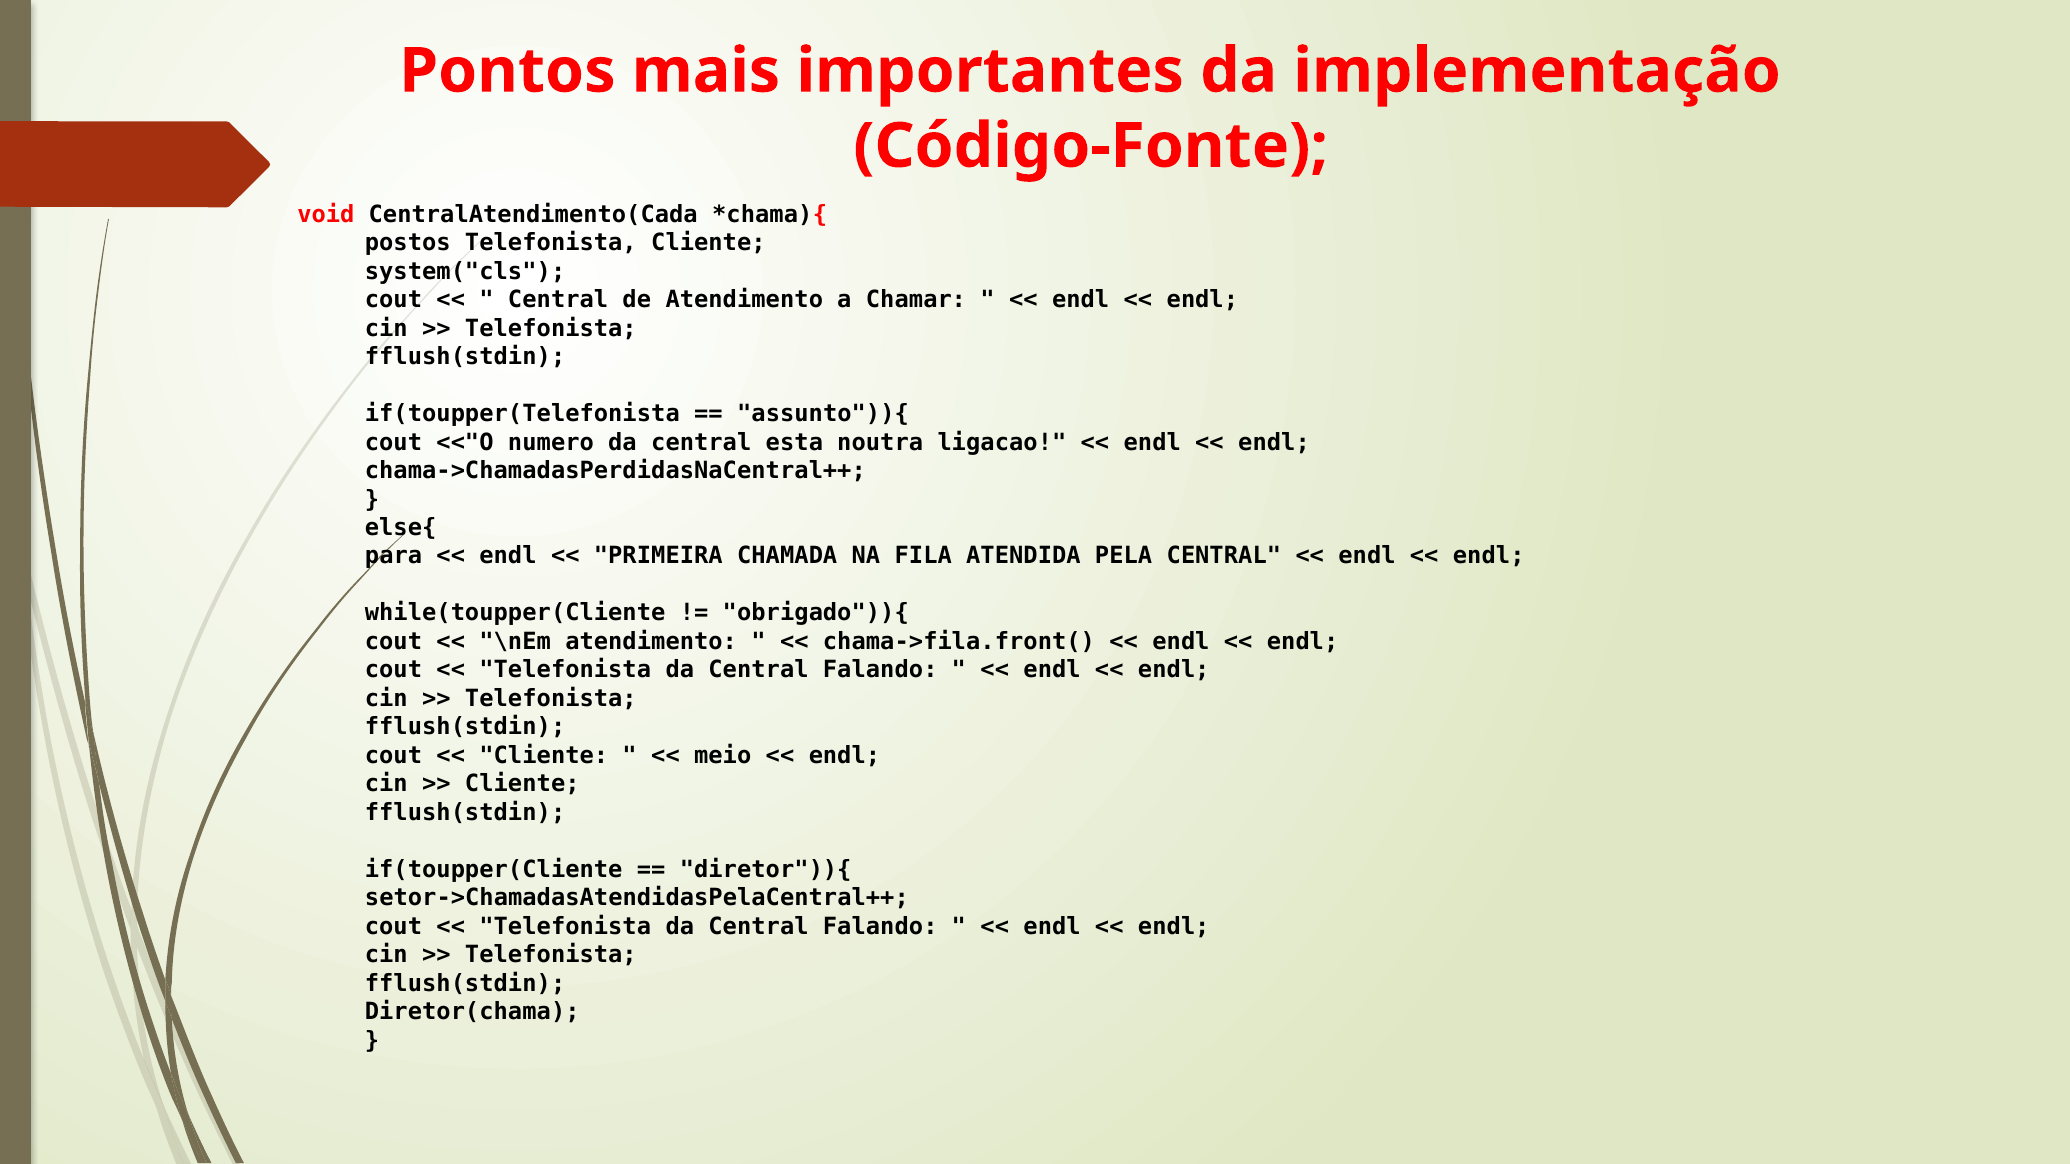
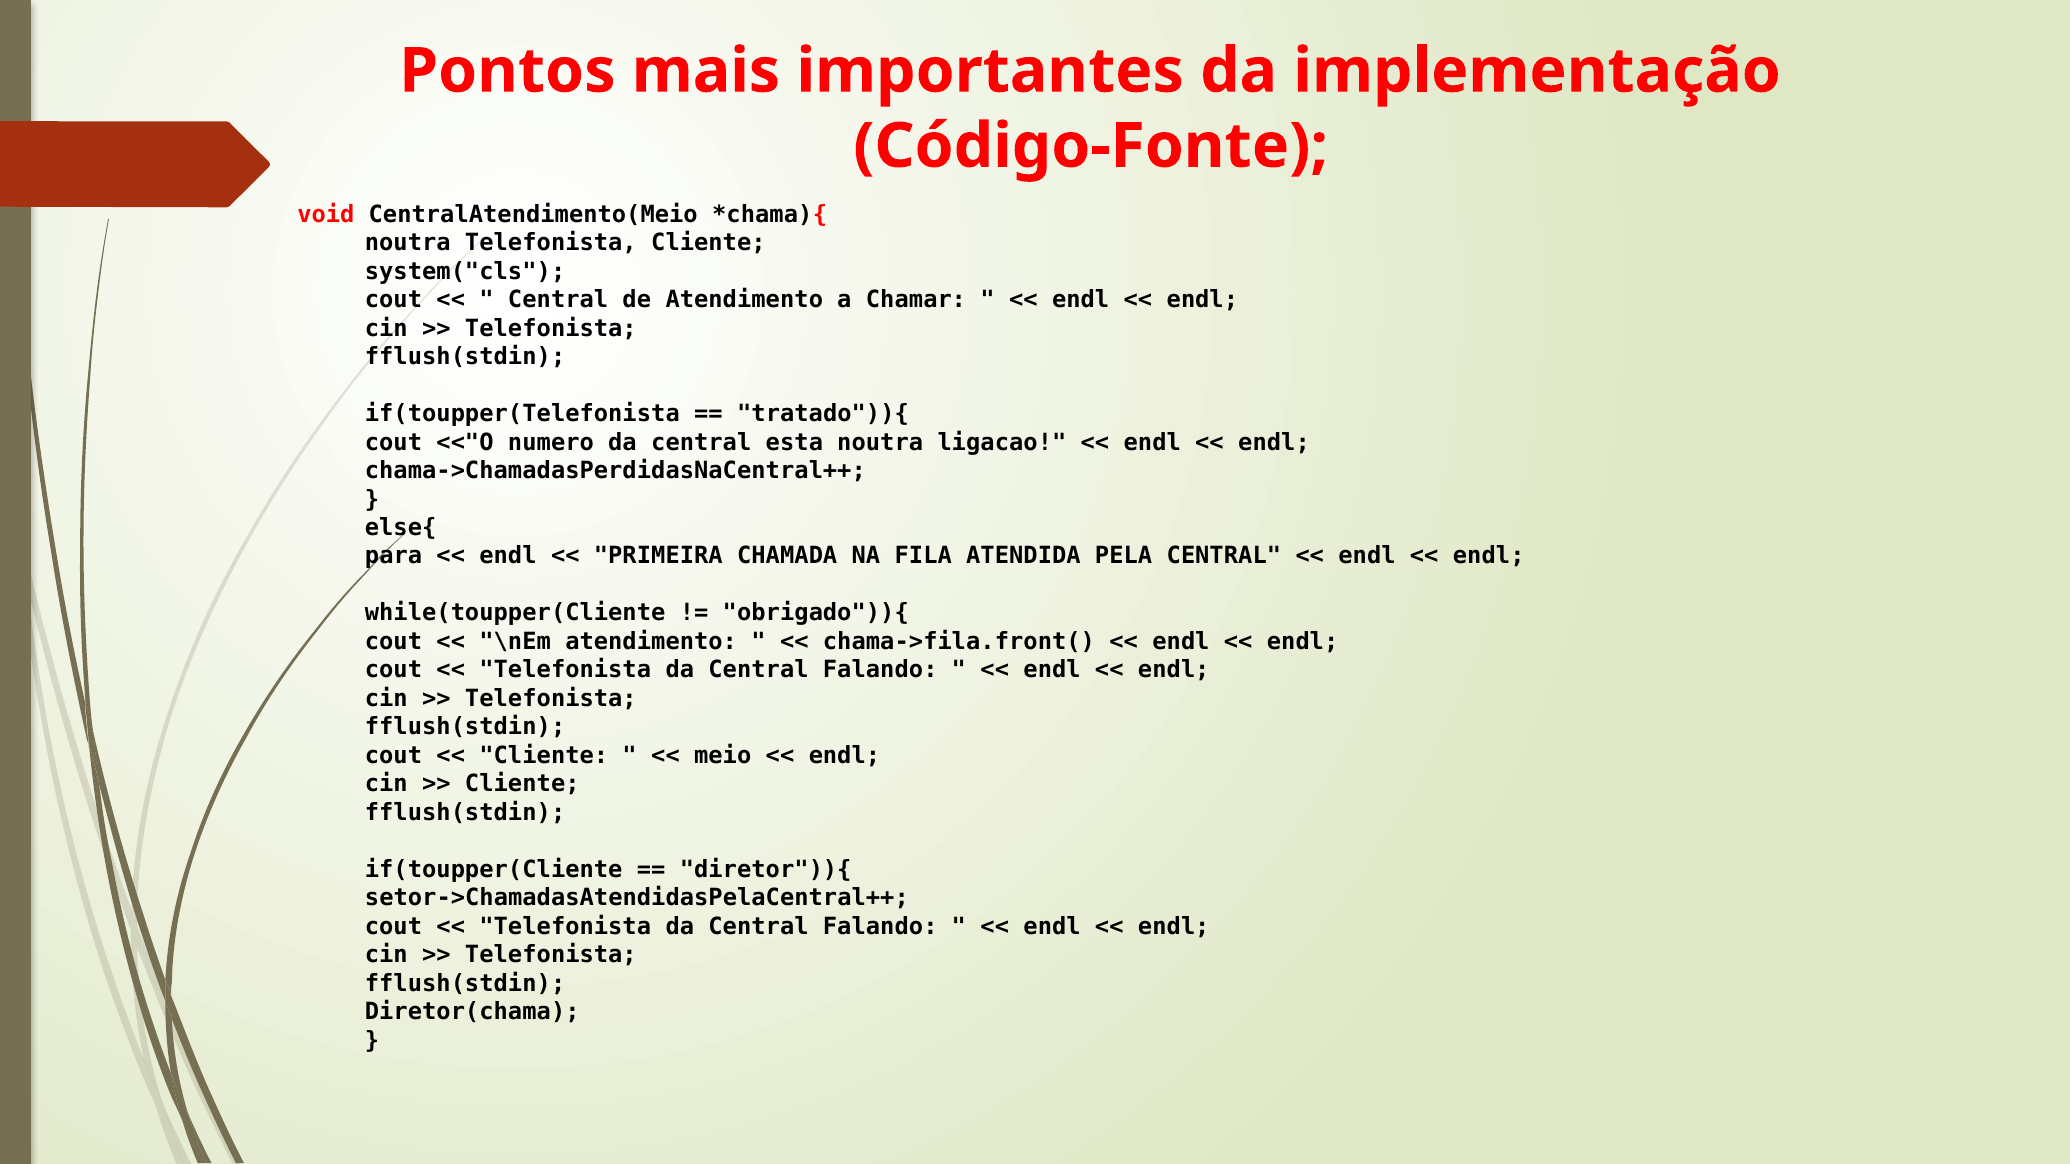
CentralAtendimento(Cada: CentralAtendimento(Cada -> CentralAtendimento(Meio (533, 215)
postos: postos -> noutra (408, 243)
assunto")){: assunto")){ -> tratado")){ (823, 414)
